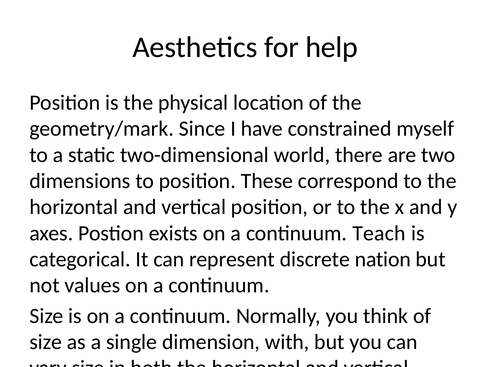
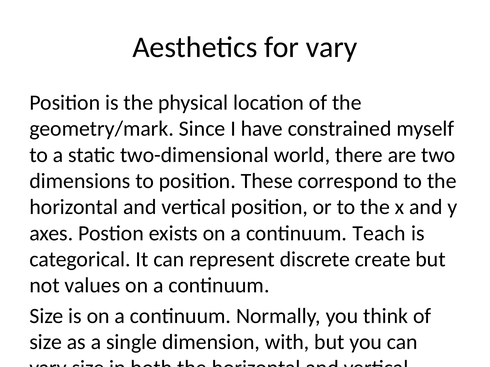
for help: help -> vary (332, 47)
nation: nation -> create (383, 260)
